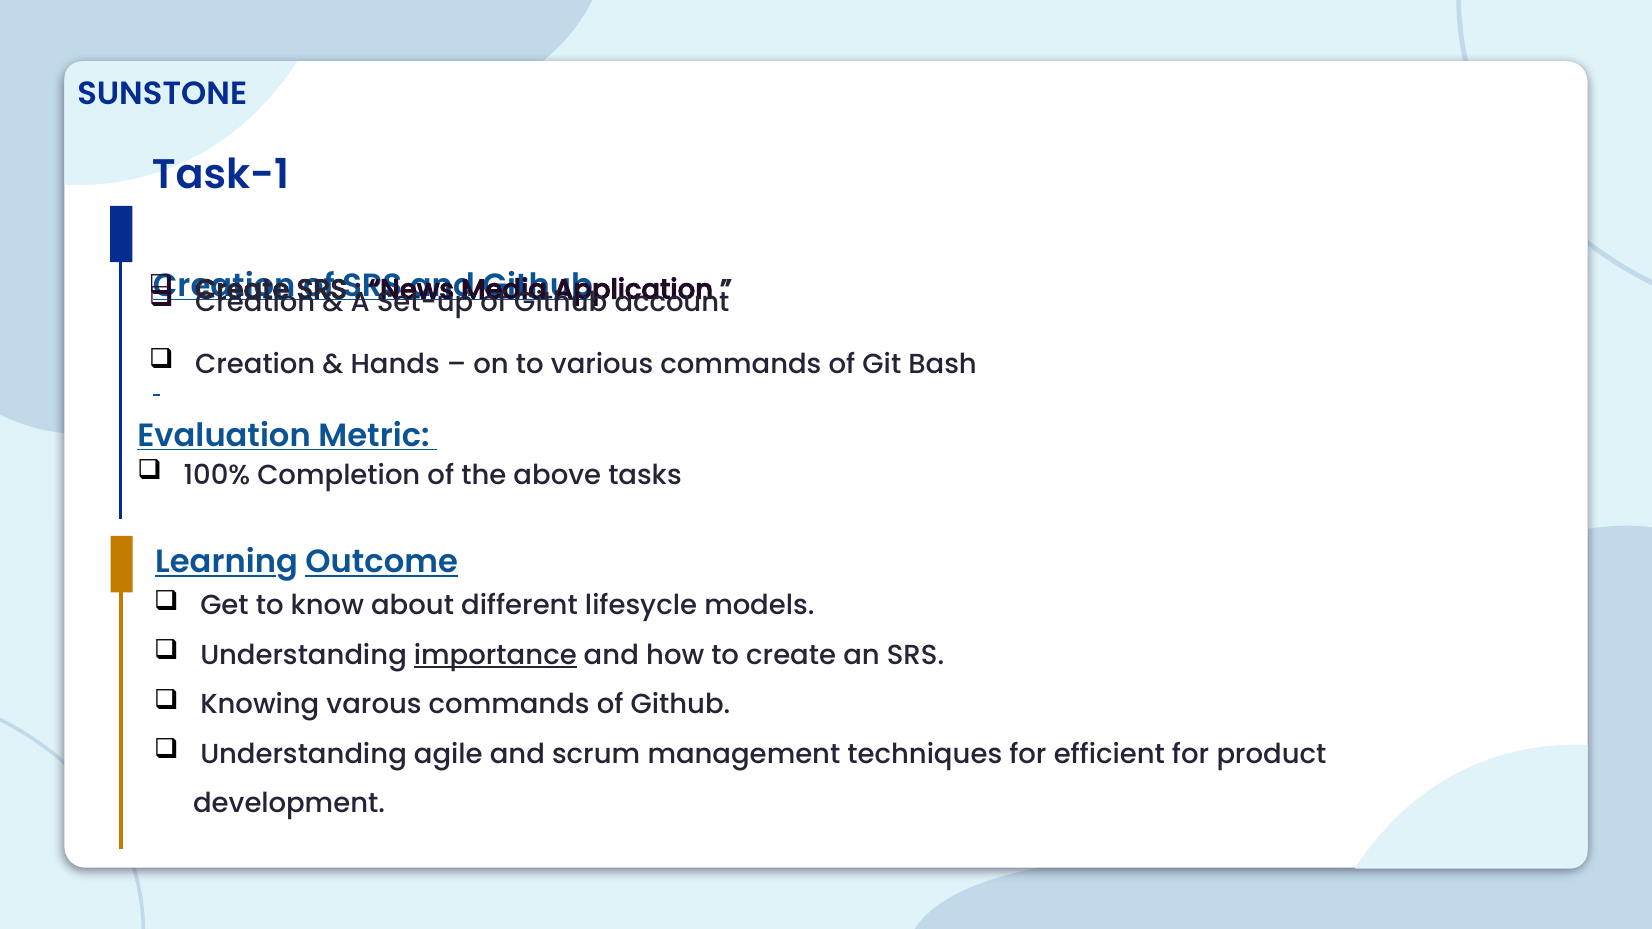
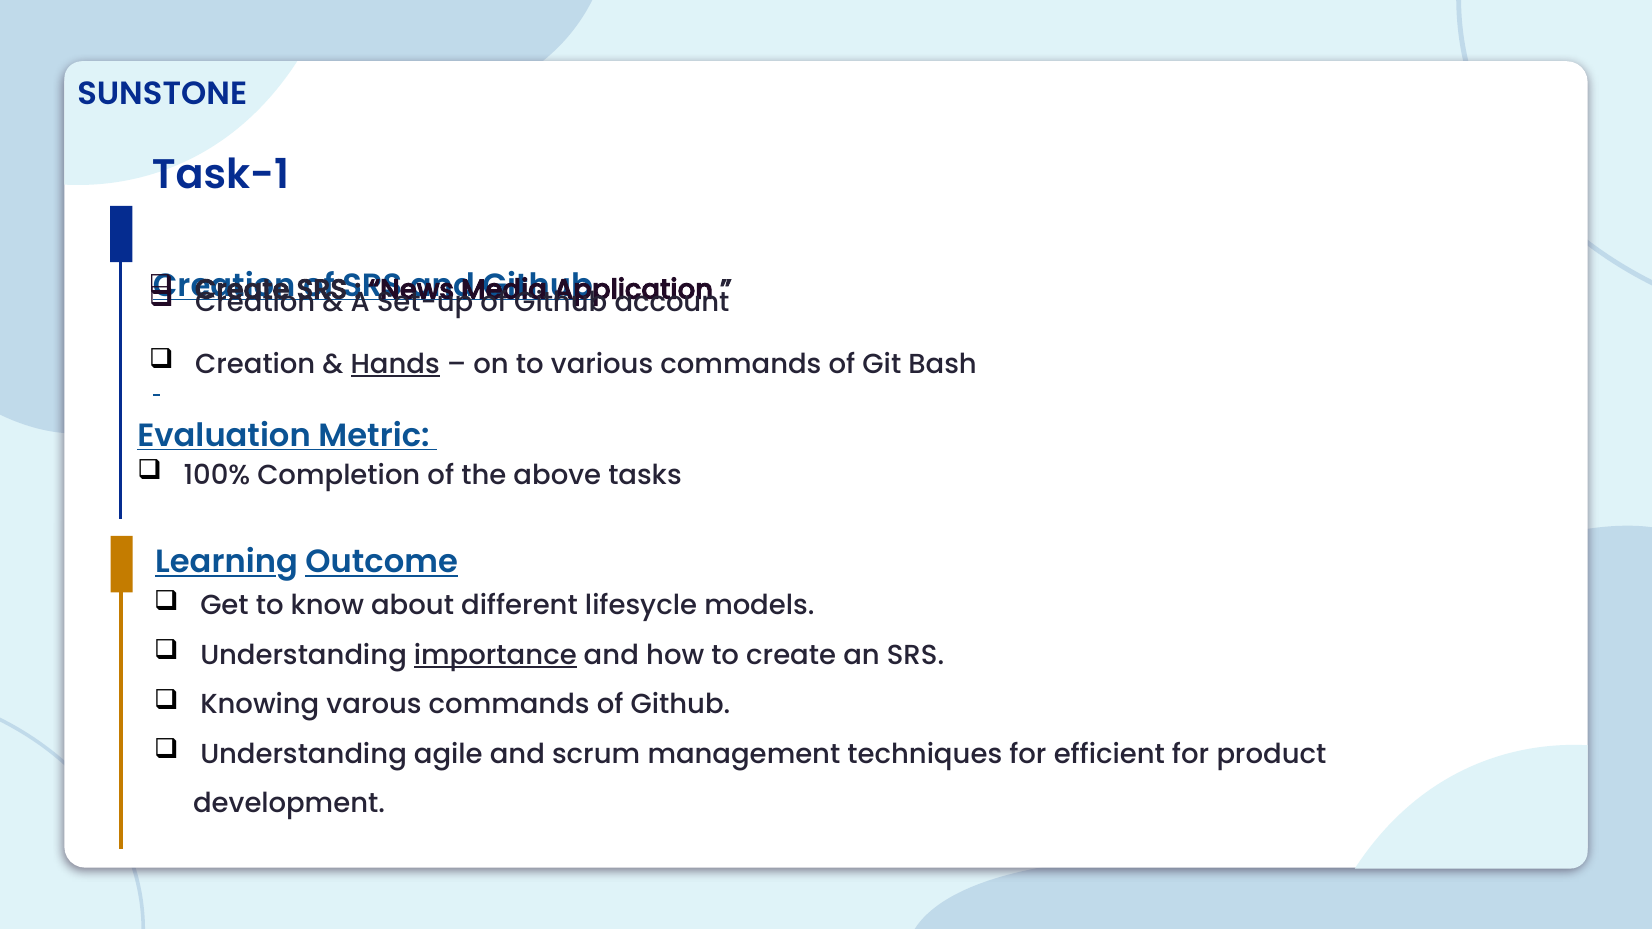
Hands underline: none -> present (395, 364)
